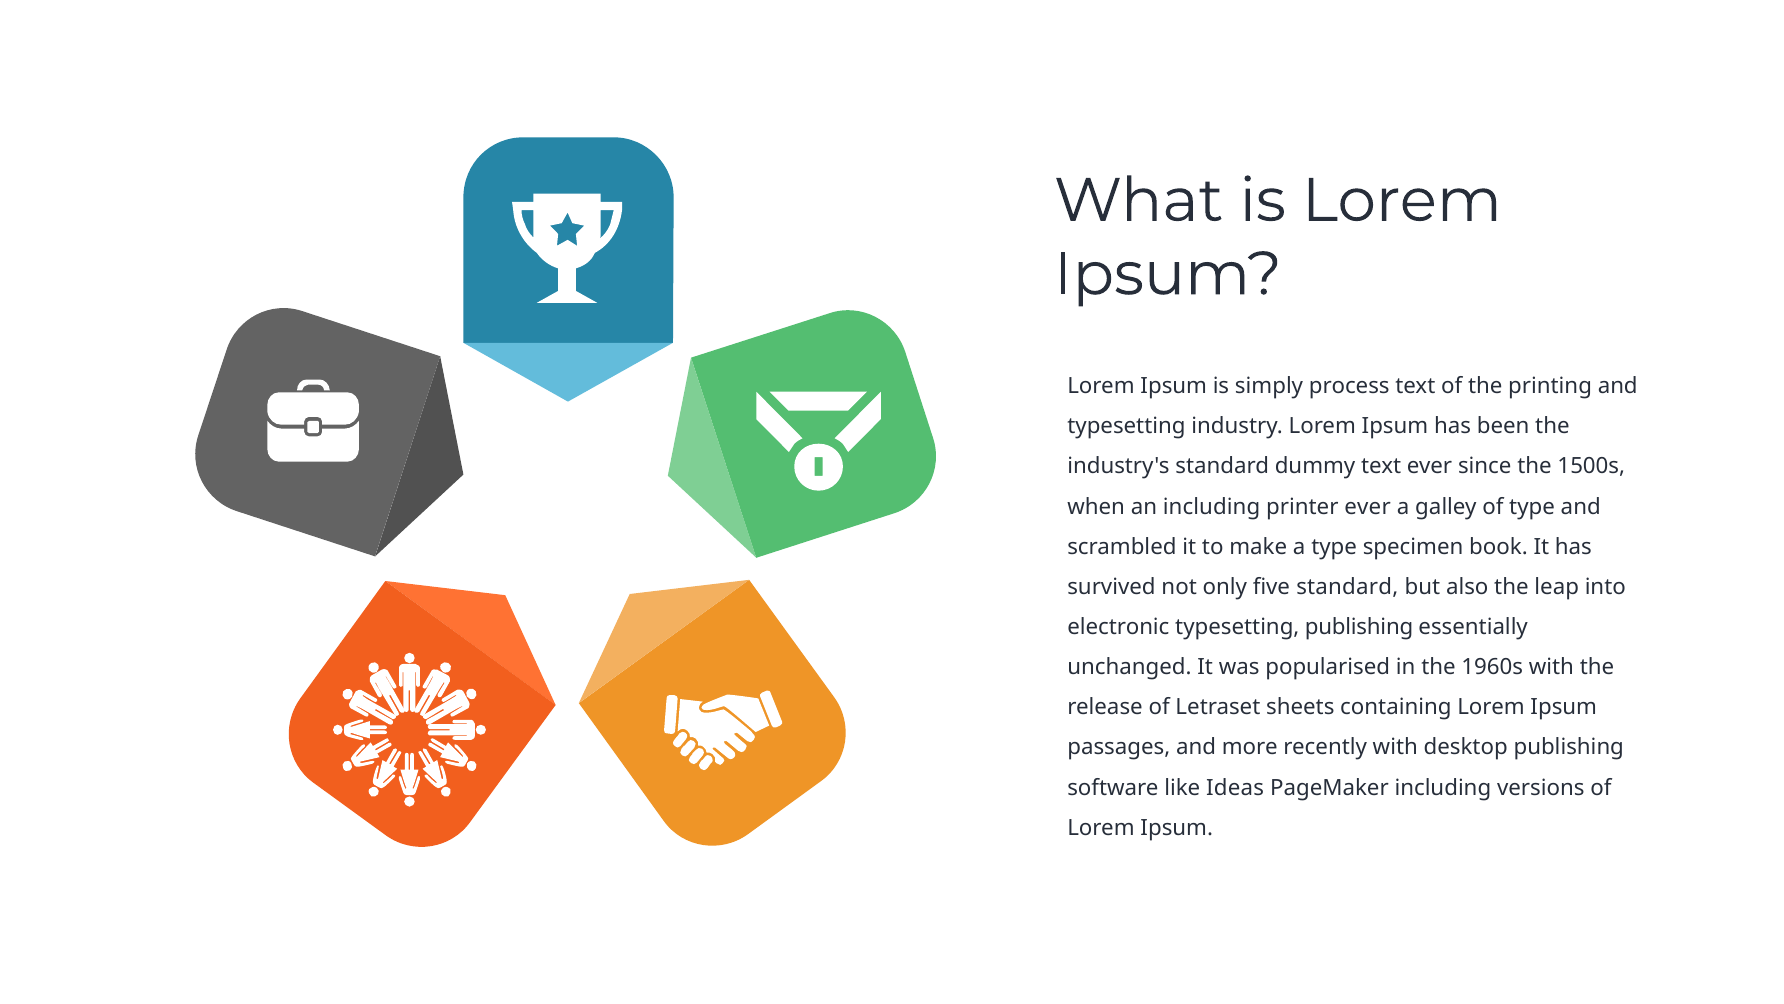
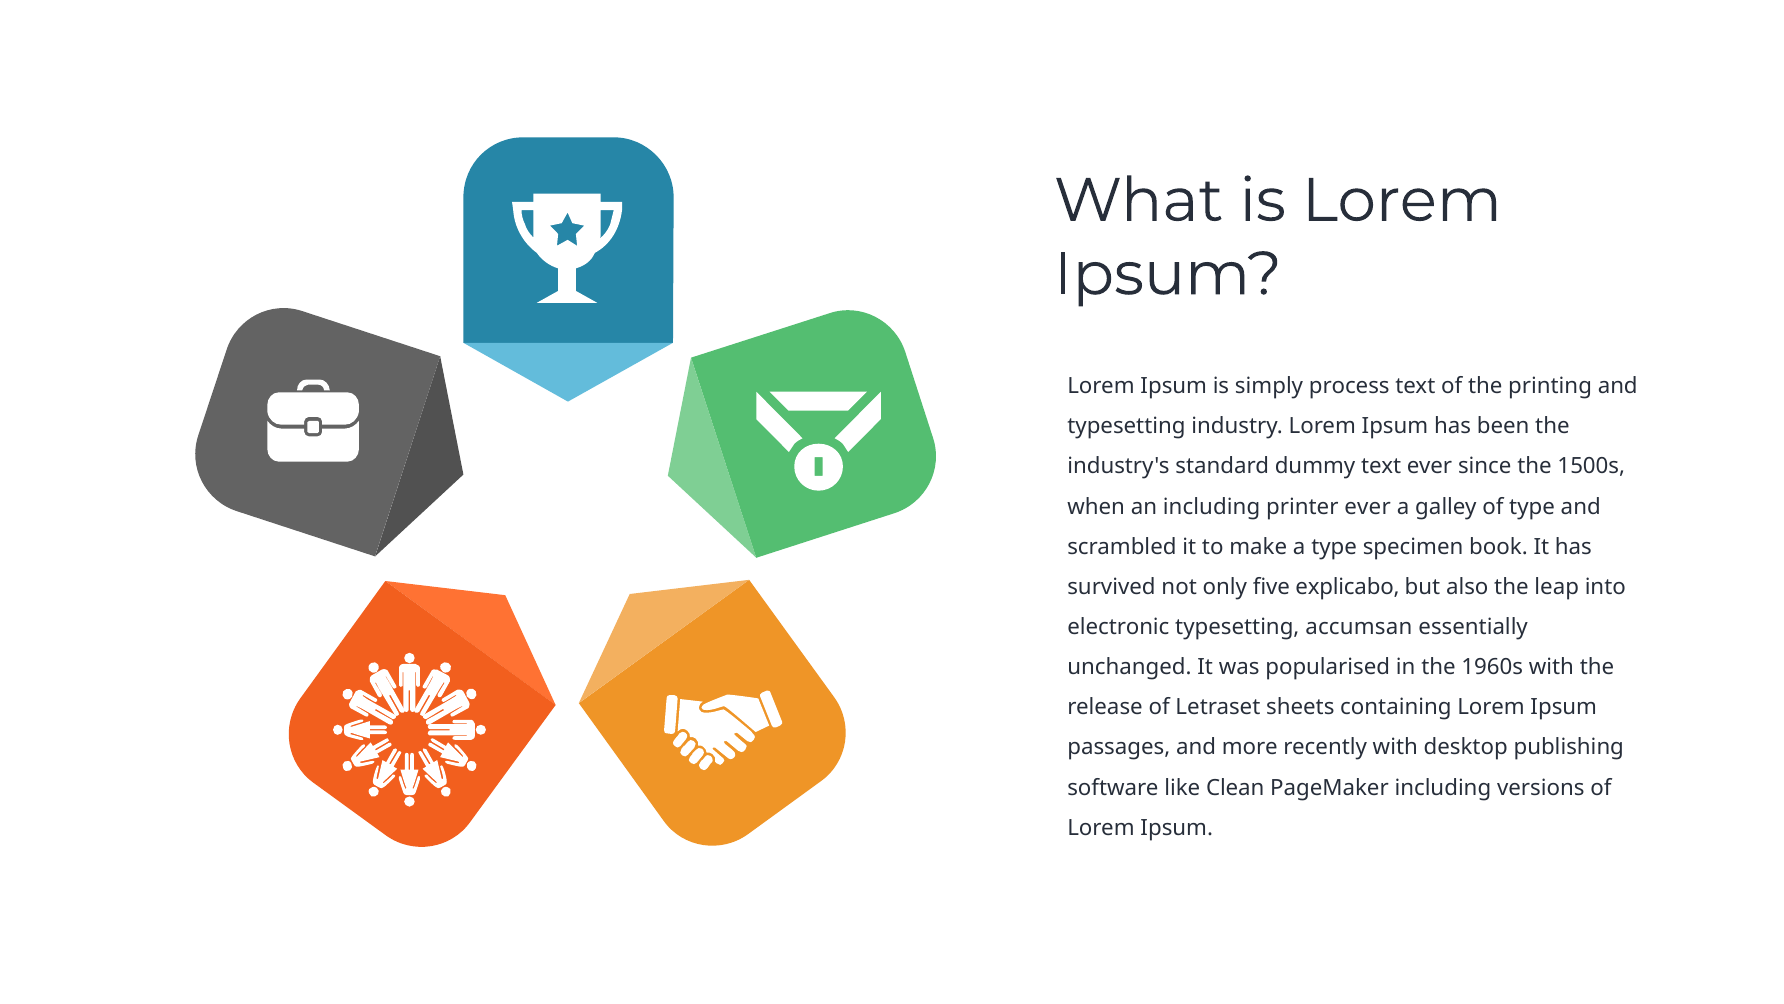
five standard: standard -> explicabo (1348, 587)
typesetting publishing: publishing -> accumsan (1359, 627)
Ideas: Ideas -> Clean (1235, 787)
